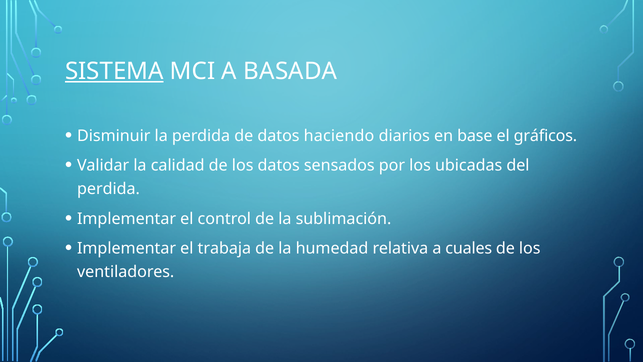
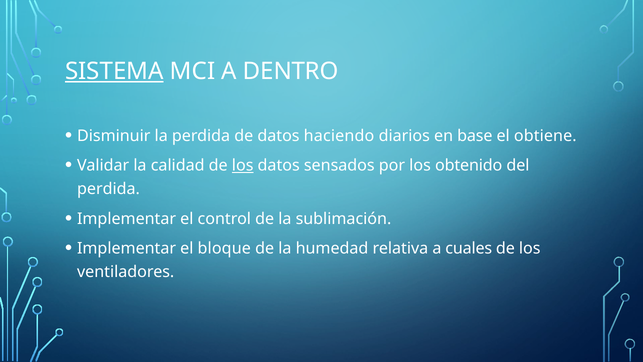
BASADA: BASADA -> DENTRO (291, 71)
gráficos: gráficos -> obtiene (545, 136)
los underline: none -> present (243, 166)
ubicadas: ubicadas -> obtenido (469, 166)
trabaja: trabaja -> bloque (224, 248)
